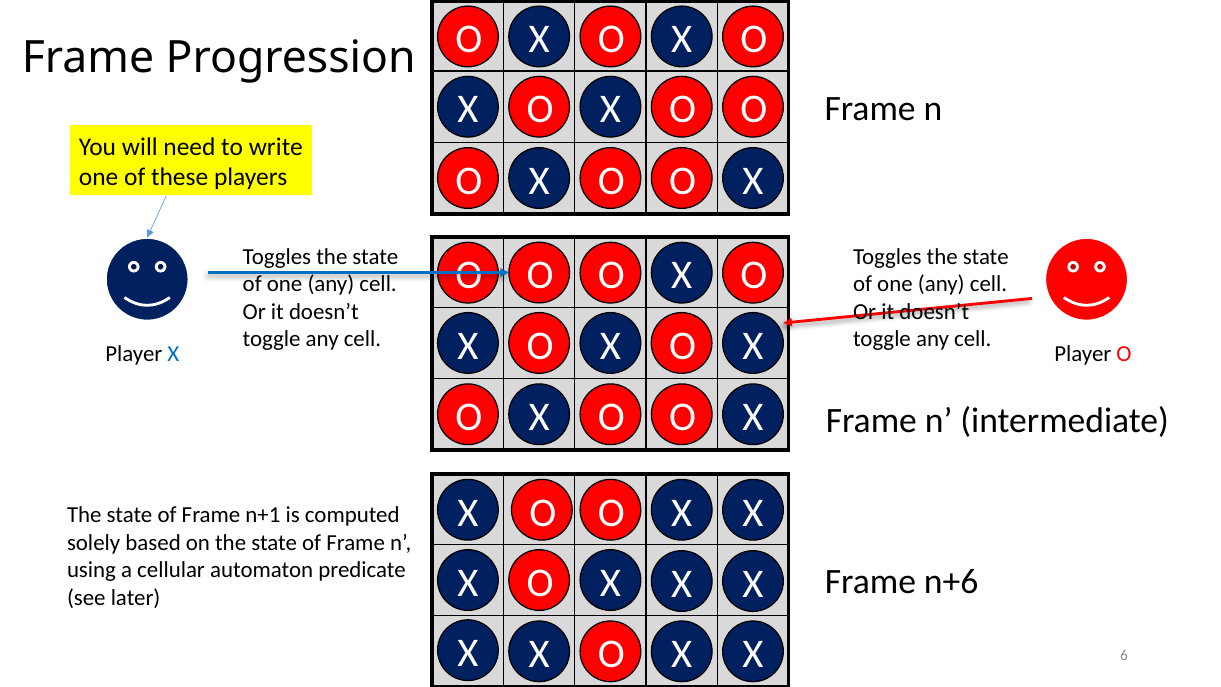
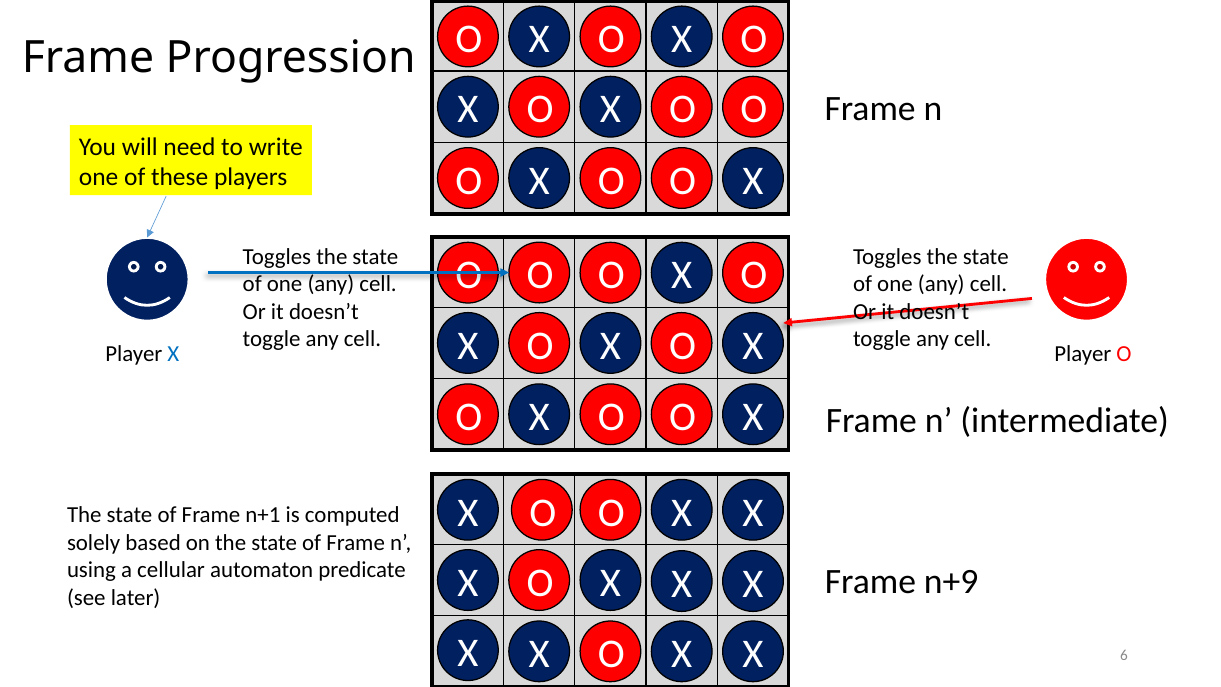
n+6: n+6 -> n+9 (951, 581)
